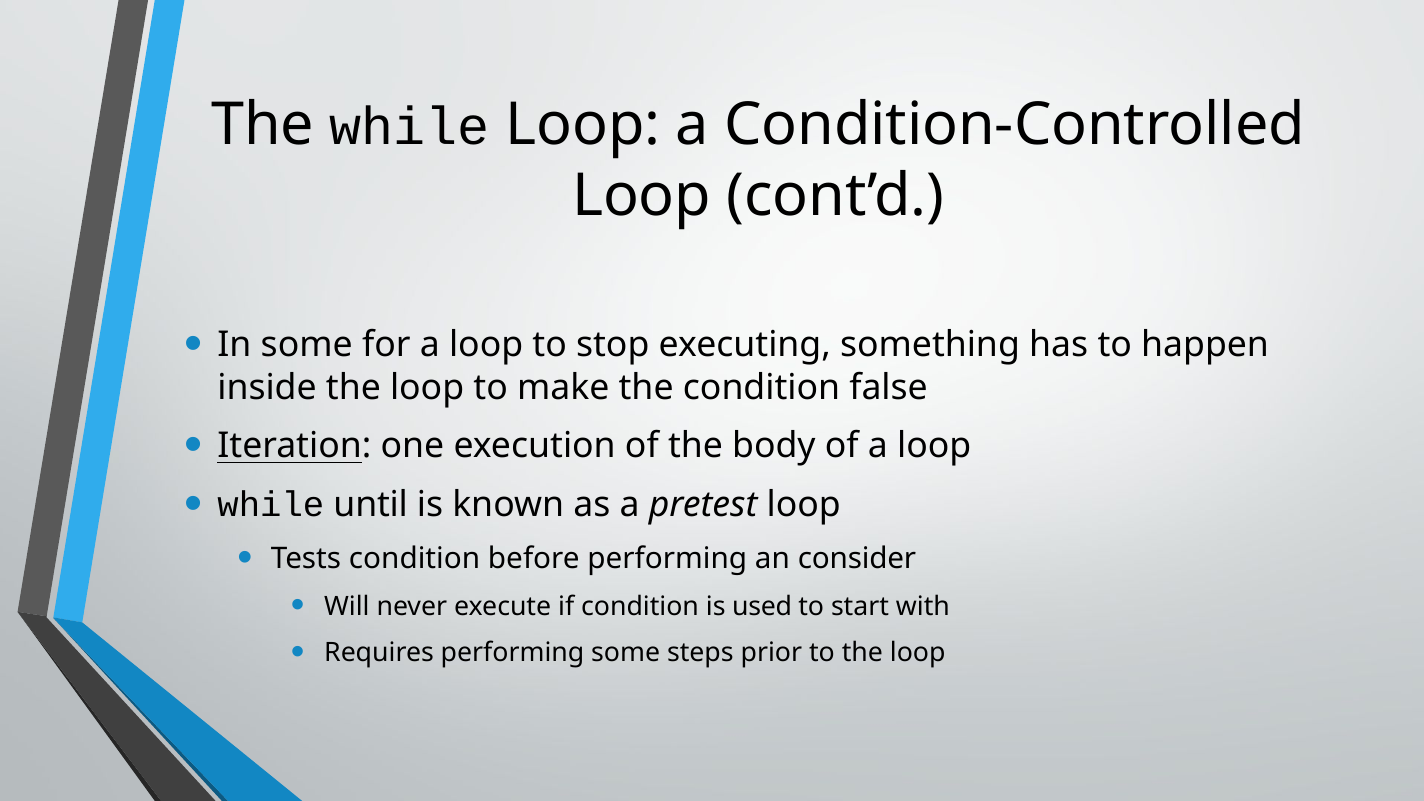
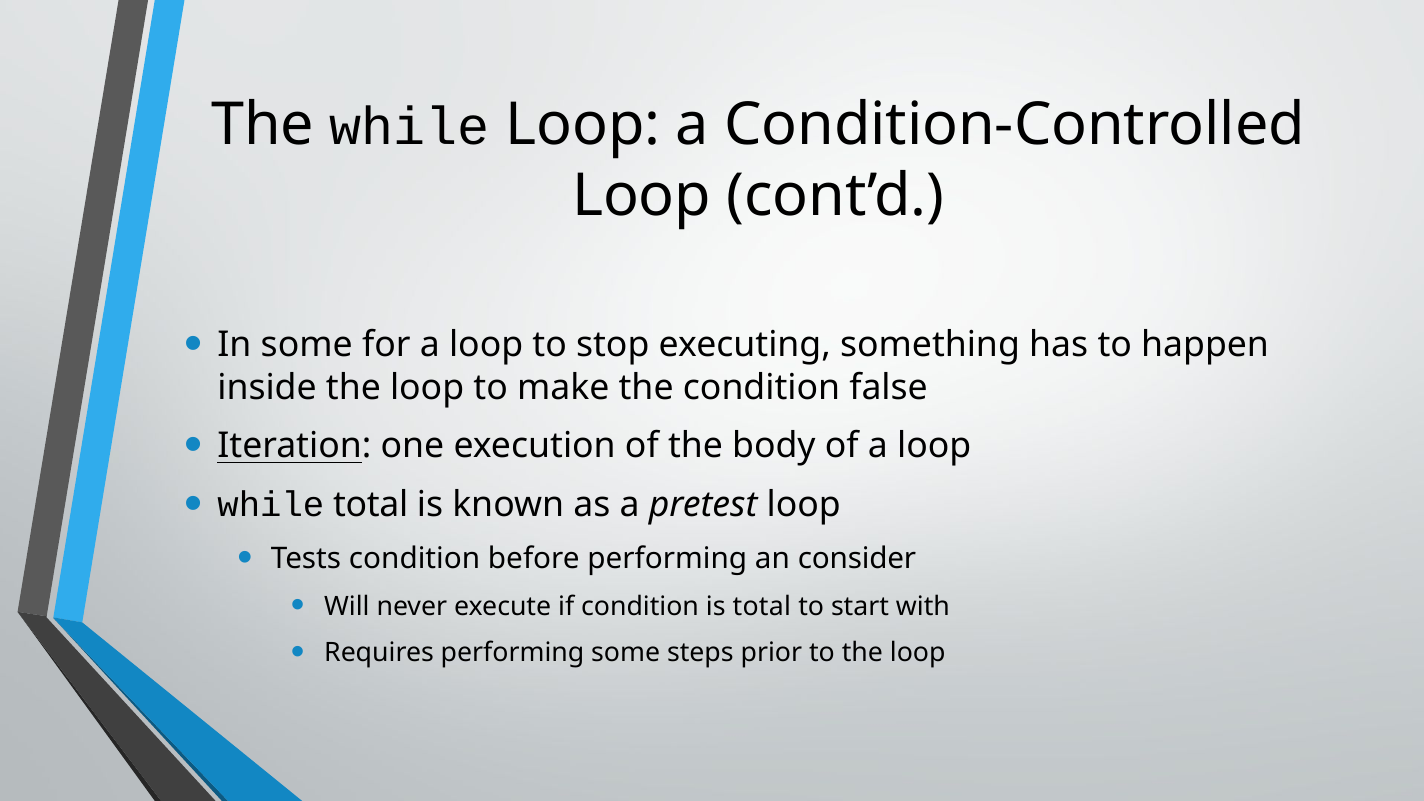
while until: until -> total (371, 505)
is used: used -> total (762, 606)
